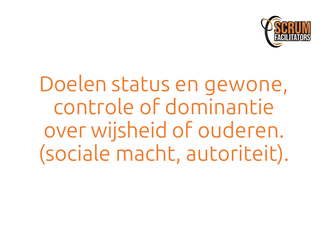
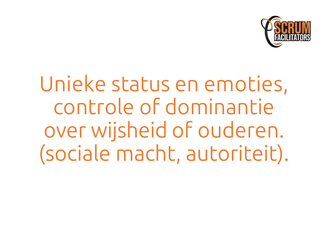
Doelen: Doelen -> Unieke (73, 84)
gewone: gewone -> emoties (246, 84)
